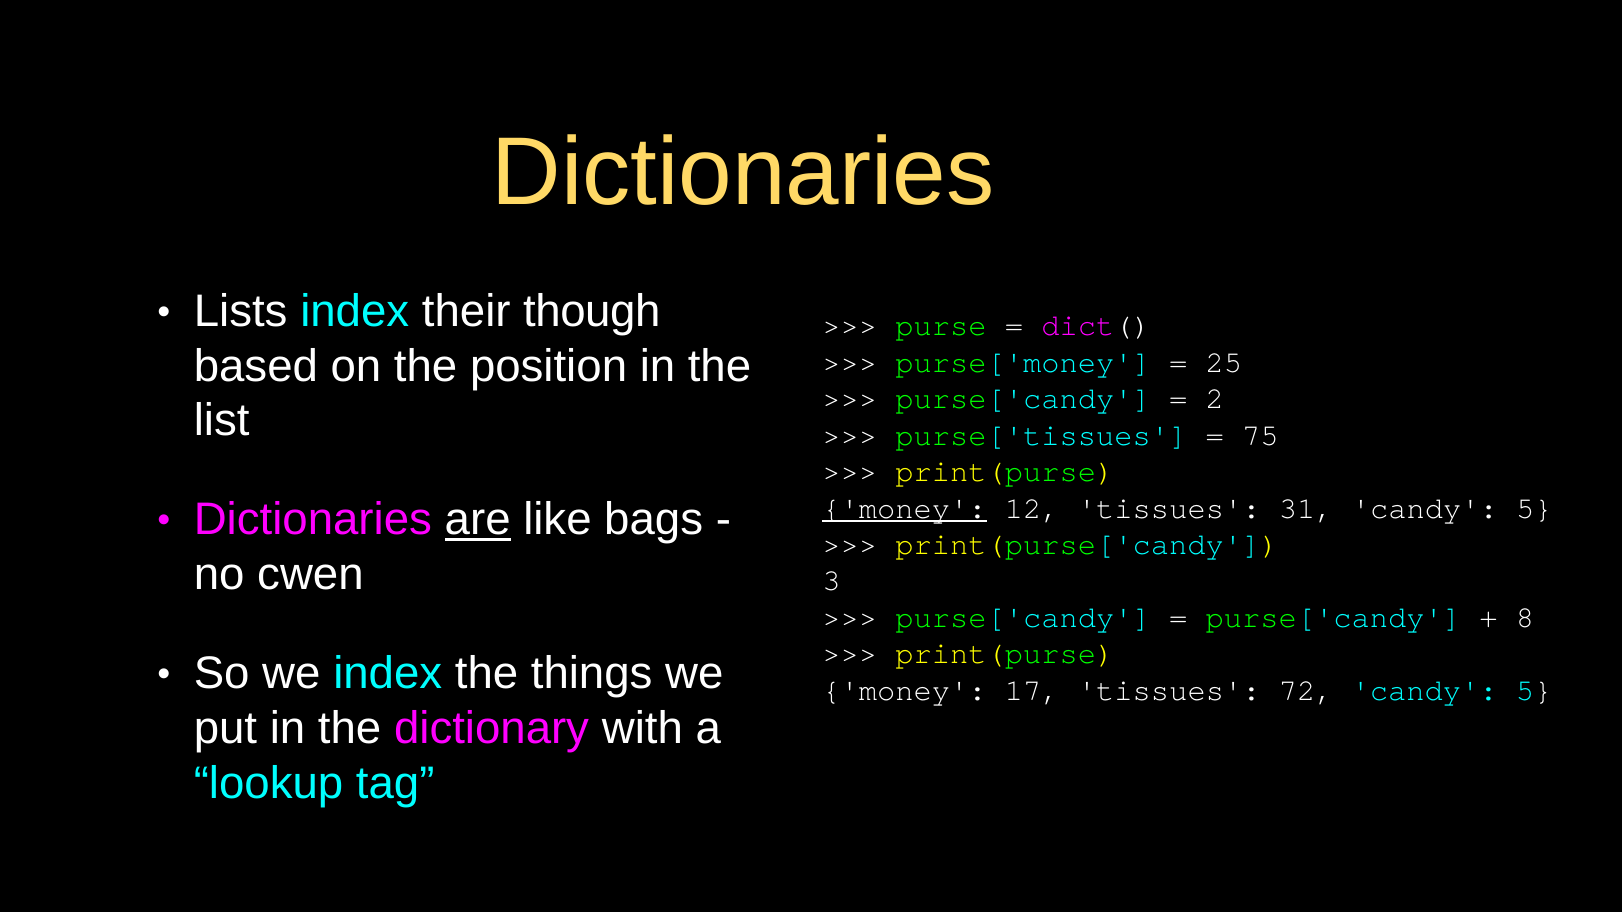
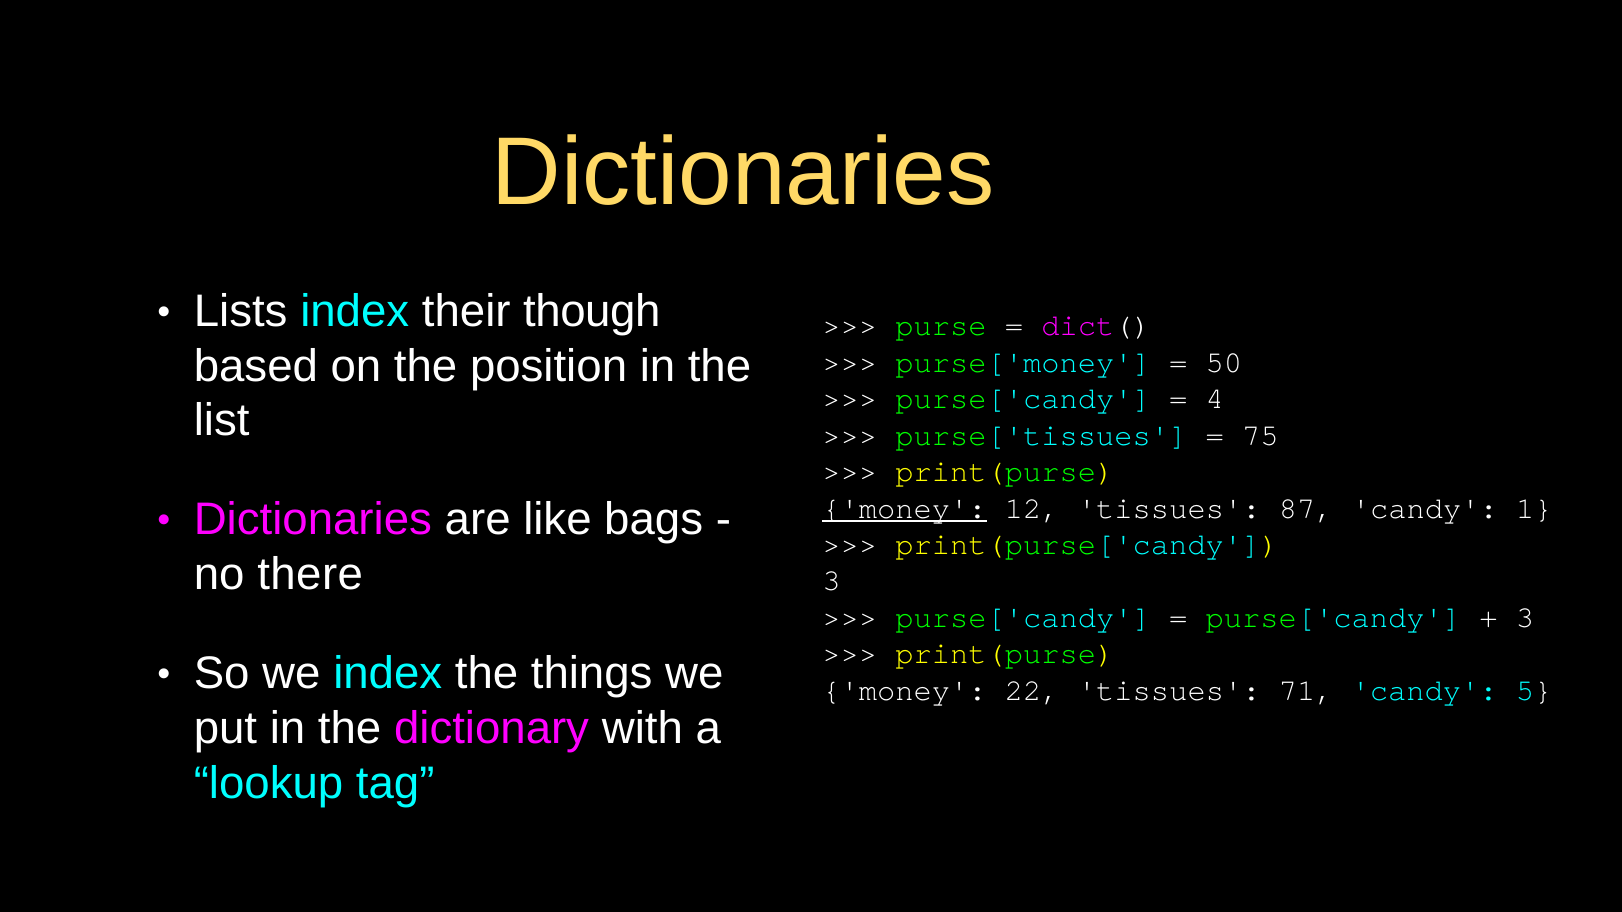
25: 25 -> 50 (1224, 362)
2: 2 -> 4 (1215, 399)
31: 31 -> 87 (1306, 508)
5: 5 -> 1 (1534, 508)
are underline: present -> none (478, 520)
cwen: cwen -> there (310, 575)
8: 8 -> 3 (1525, 618)
17: 17 -> 22 (1032, 691)
72: 72 -> 71 (1306, 691)
